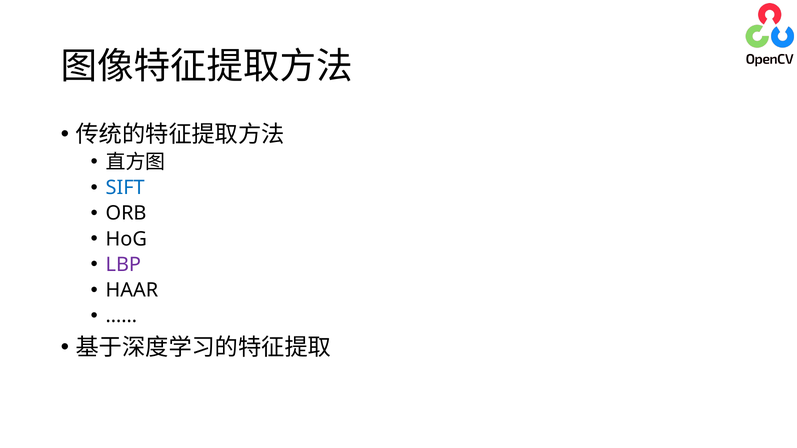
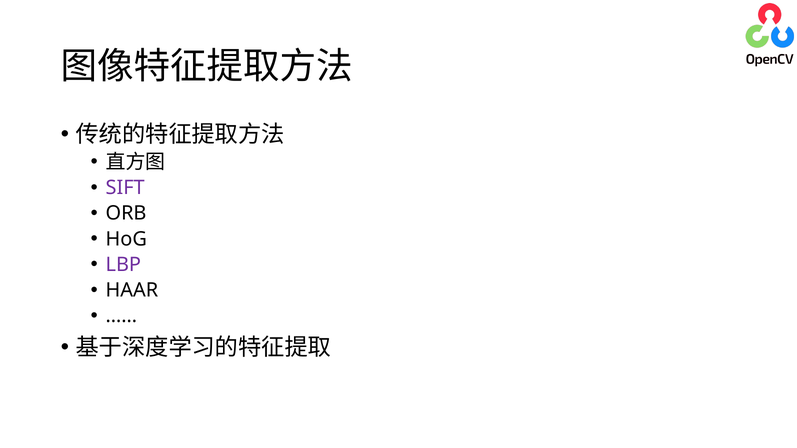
SIFT colour: blue -> purple (125, 188)
